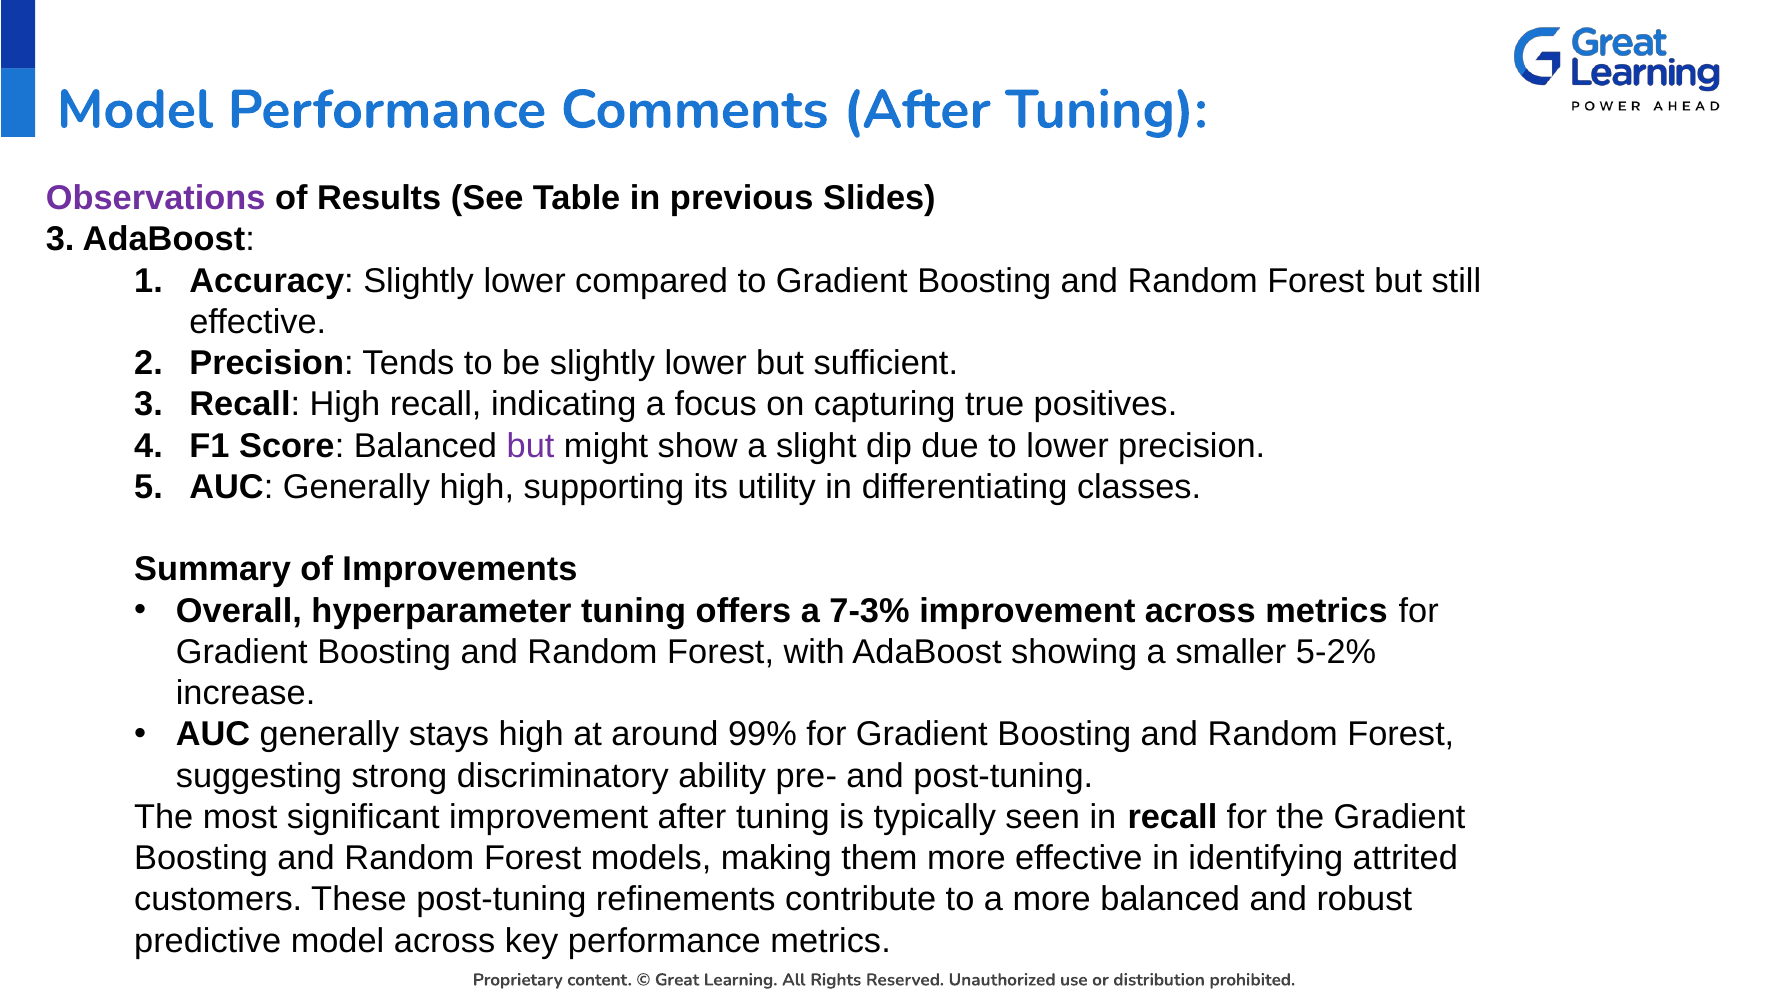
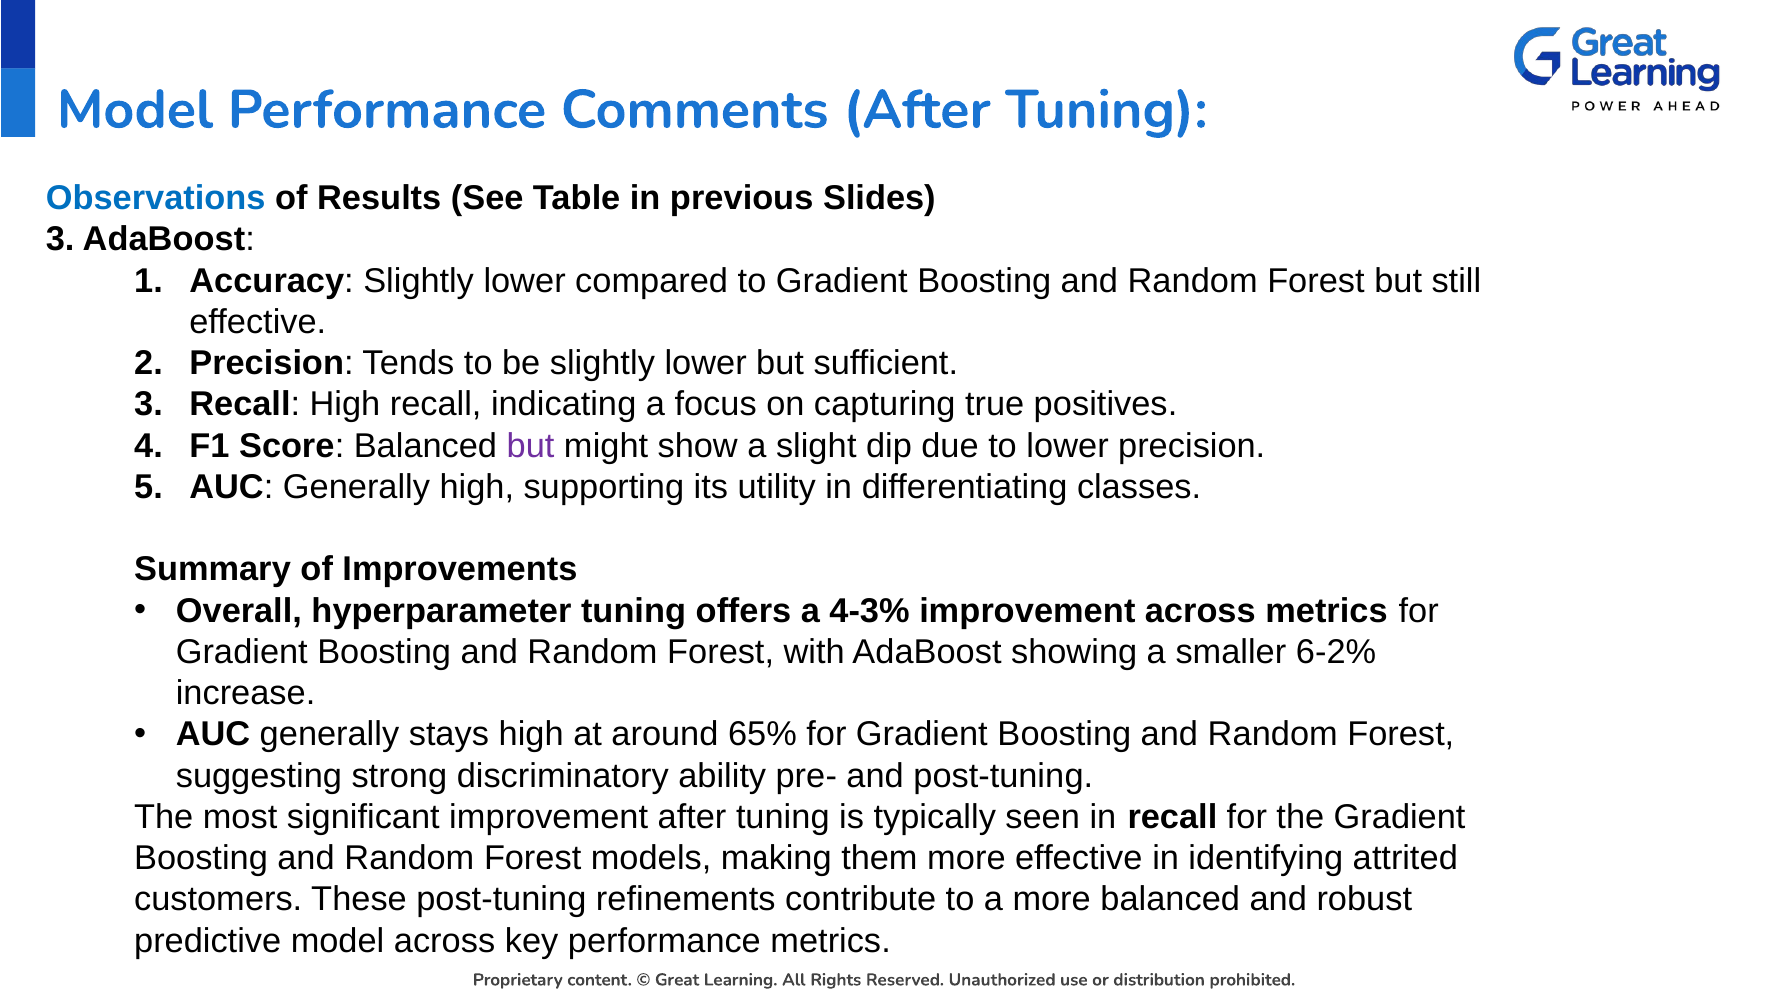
Observations colour: purple -> blue (156, 198)
7-3%: 7-3% -> 4-3% (869, 610)
5-2%: 5-2% -> 6-2% (1336, 652)
99%: 99% -> 65% (762, 734)
